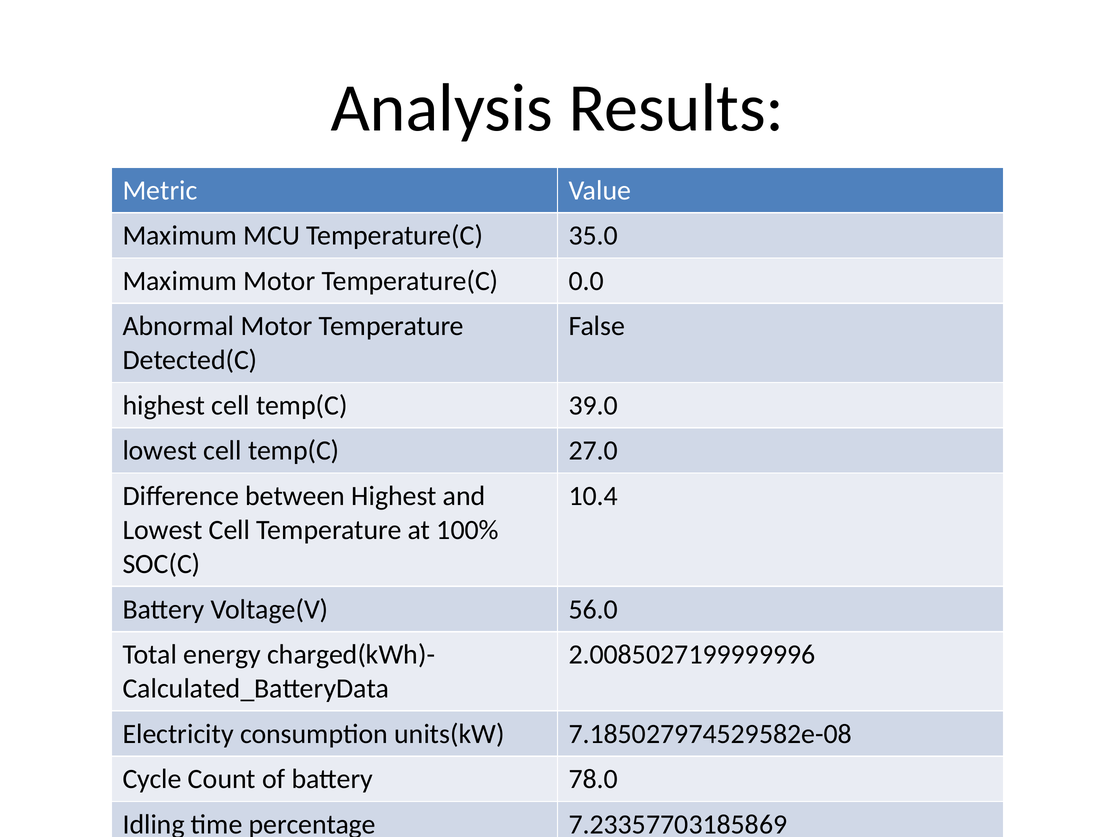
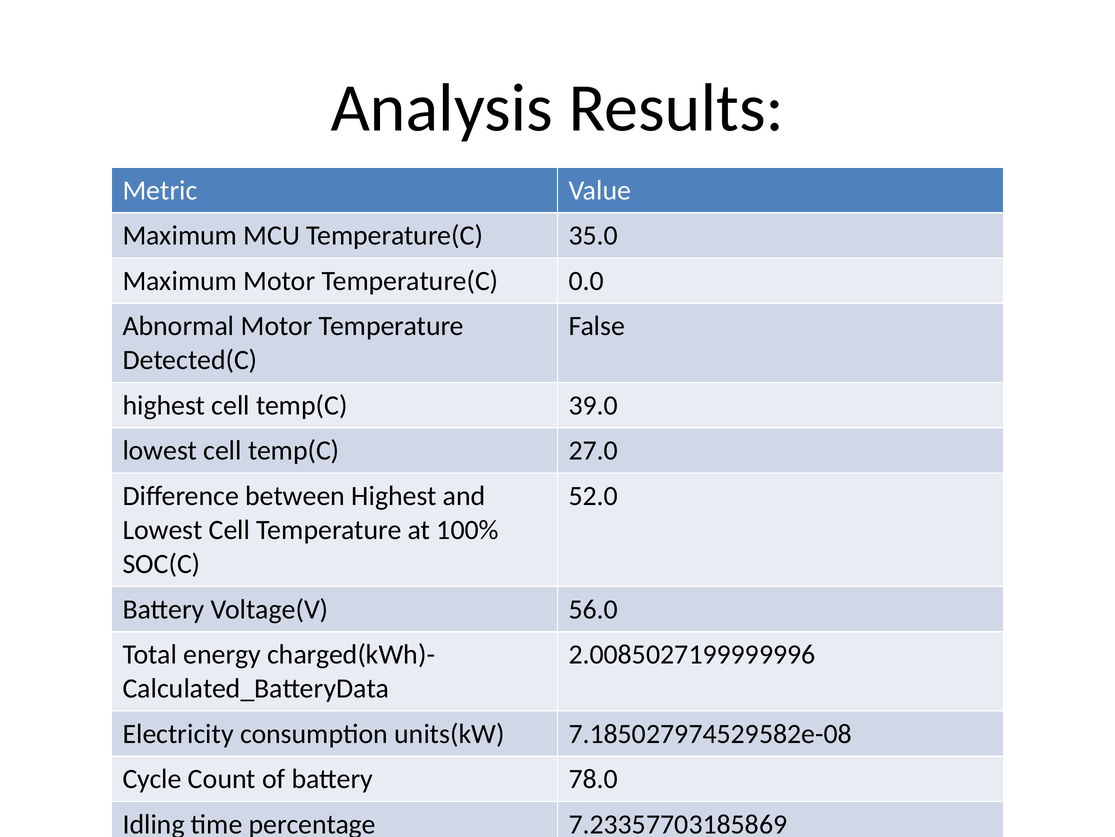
10.4: 10.4 -> 52.0 (593, 495)
